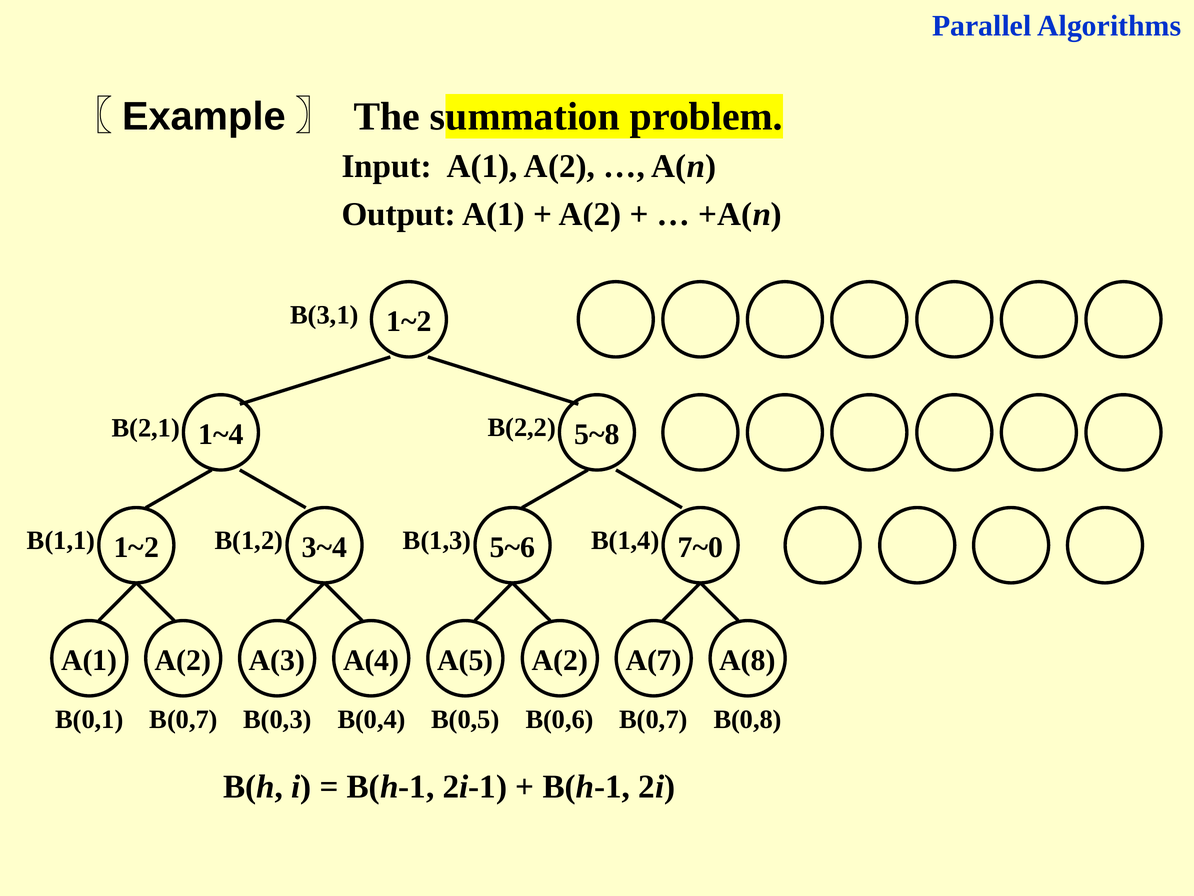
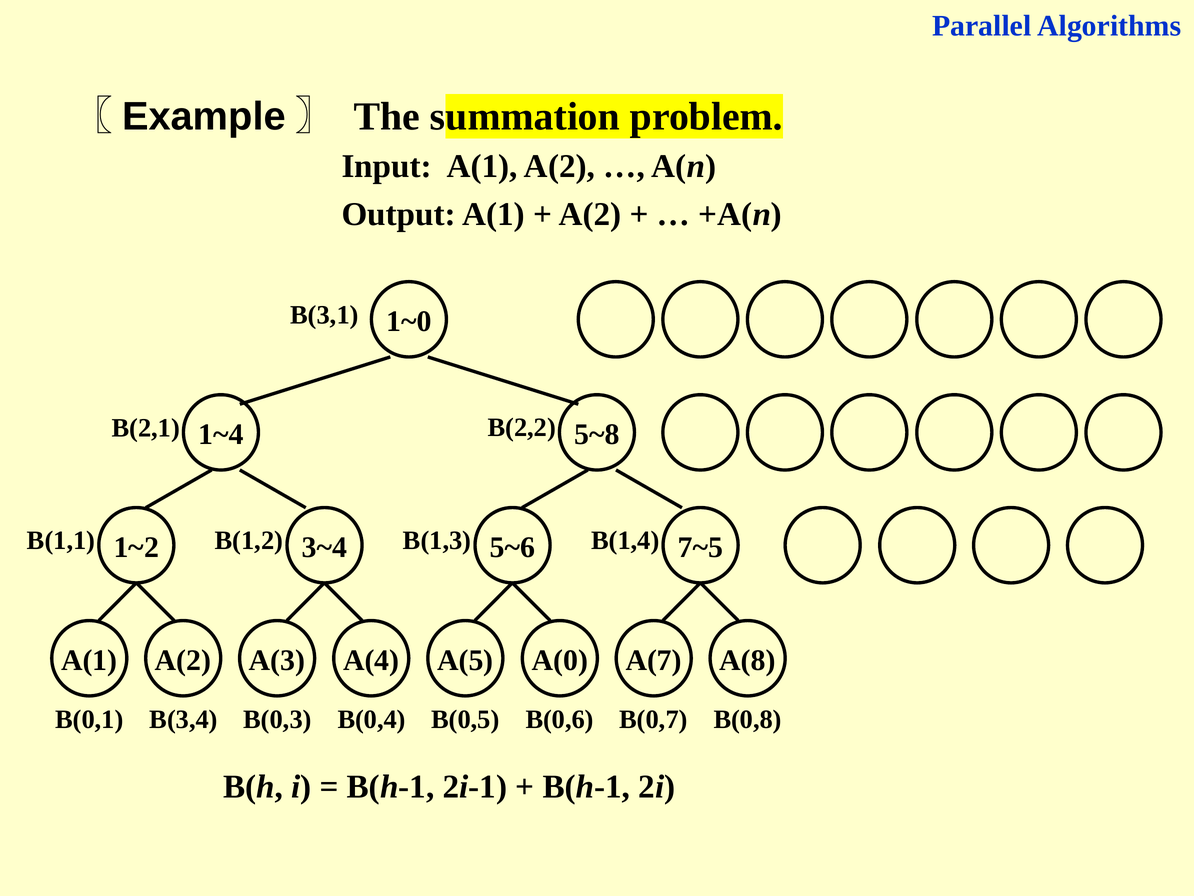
1~2: 1~2 -> 1~0 (409, 321)
7~0: 7~0 -> 7~5 (701, 547)
A(5 A(2: A(2 -> A(0 (560, 660)
B(0,1 B(0,7: B(0,7 -> B(3,4 (184, 719)
